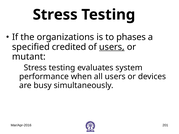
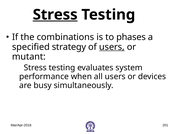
Stress underline: none -> present (55, 15)
organizations: organizations -> combinations (65, 37)
credited: credited -> strategy (69, 47)
